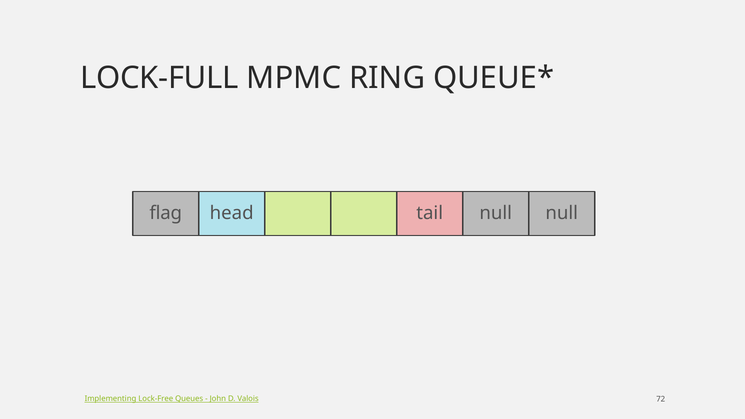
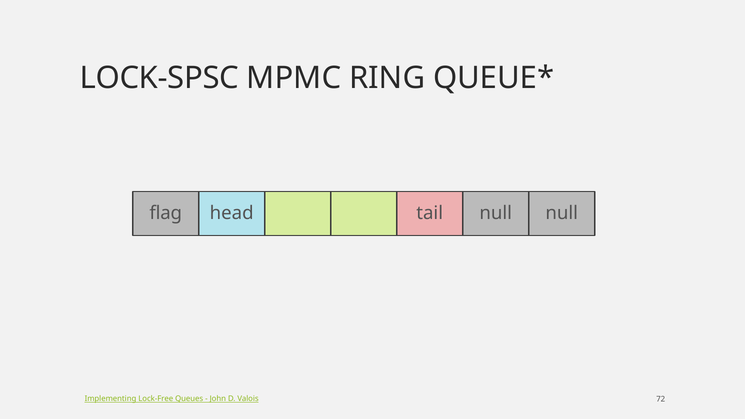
LOCK-FULL: LOCK-FULL -> LOCK-SPSC (159, 78)
